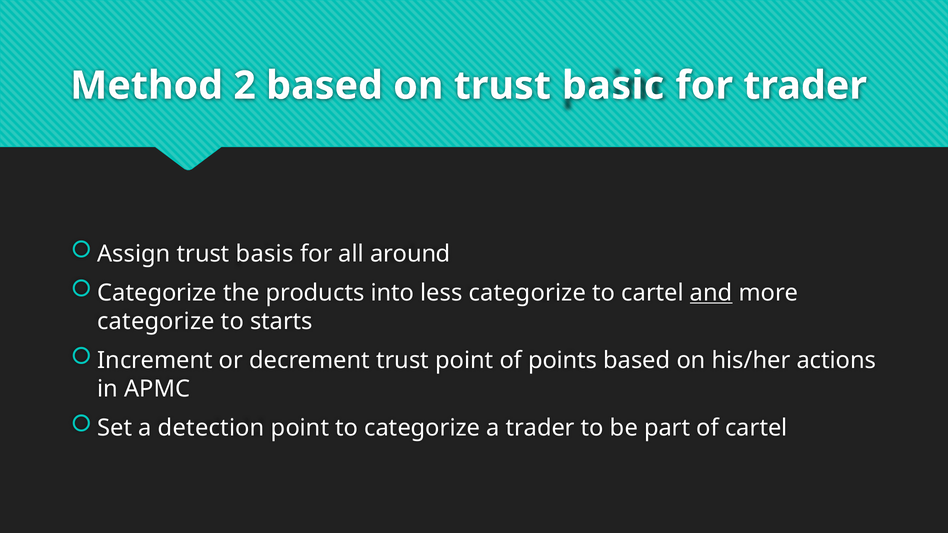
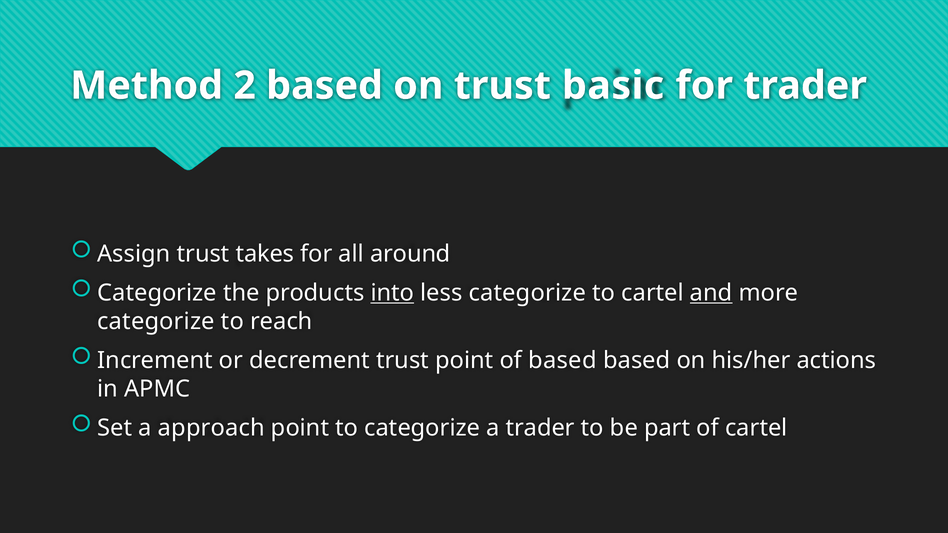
basis: basis -> takes (265, 254)
into underline: none -> present (392, 293)
starts: starts -> reach (281, 321)
of points: points -> based (563, 361)
detection: detection -> approach (211, 428)
